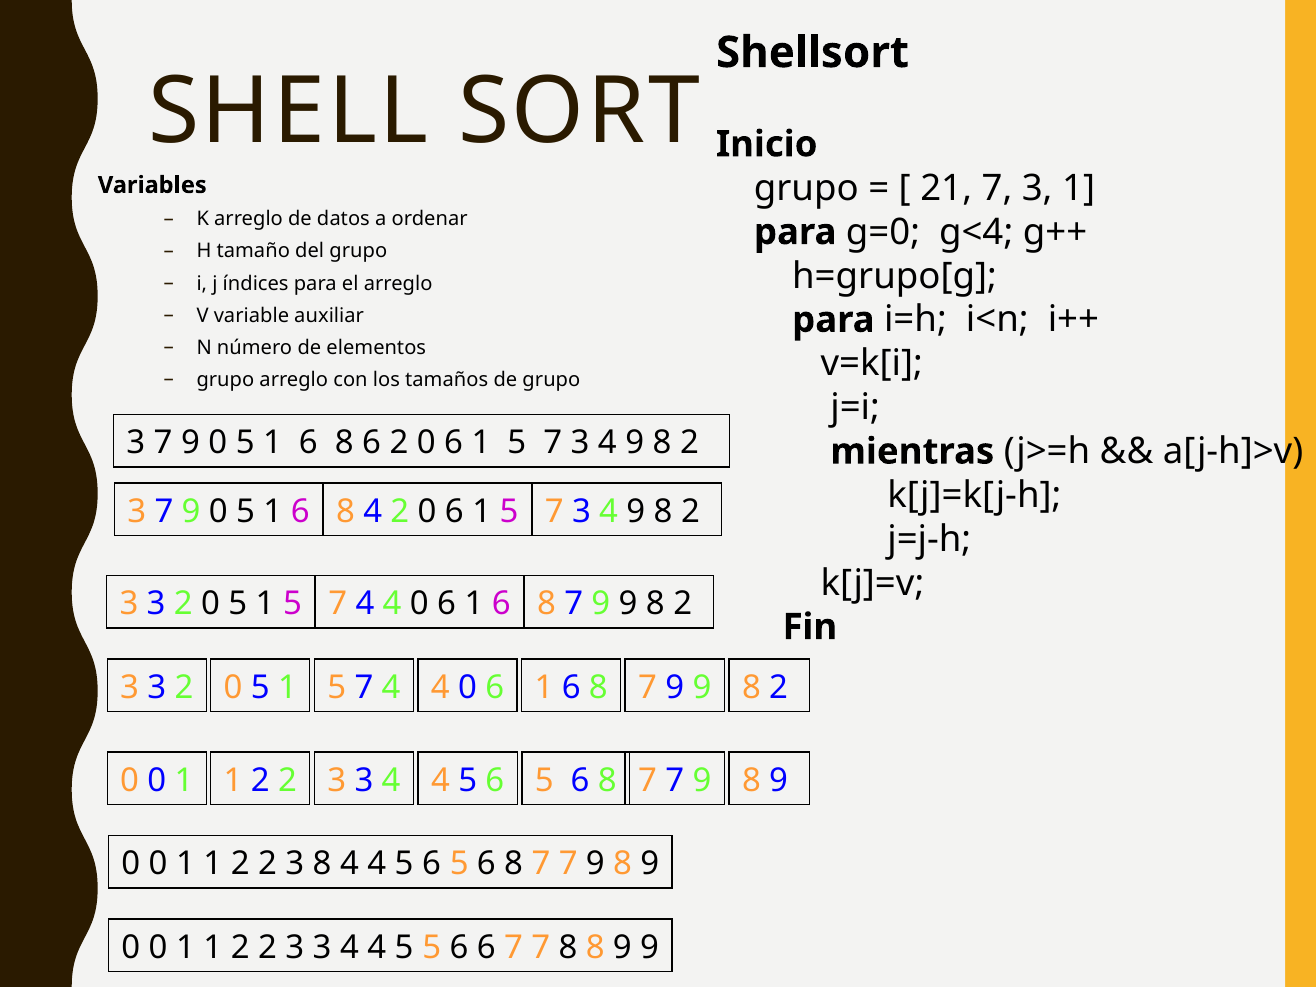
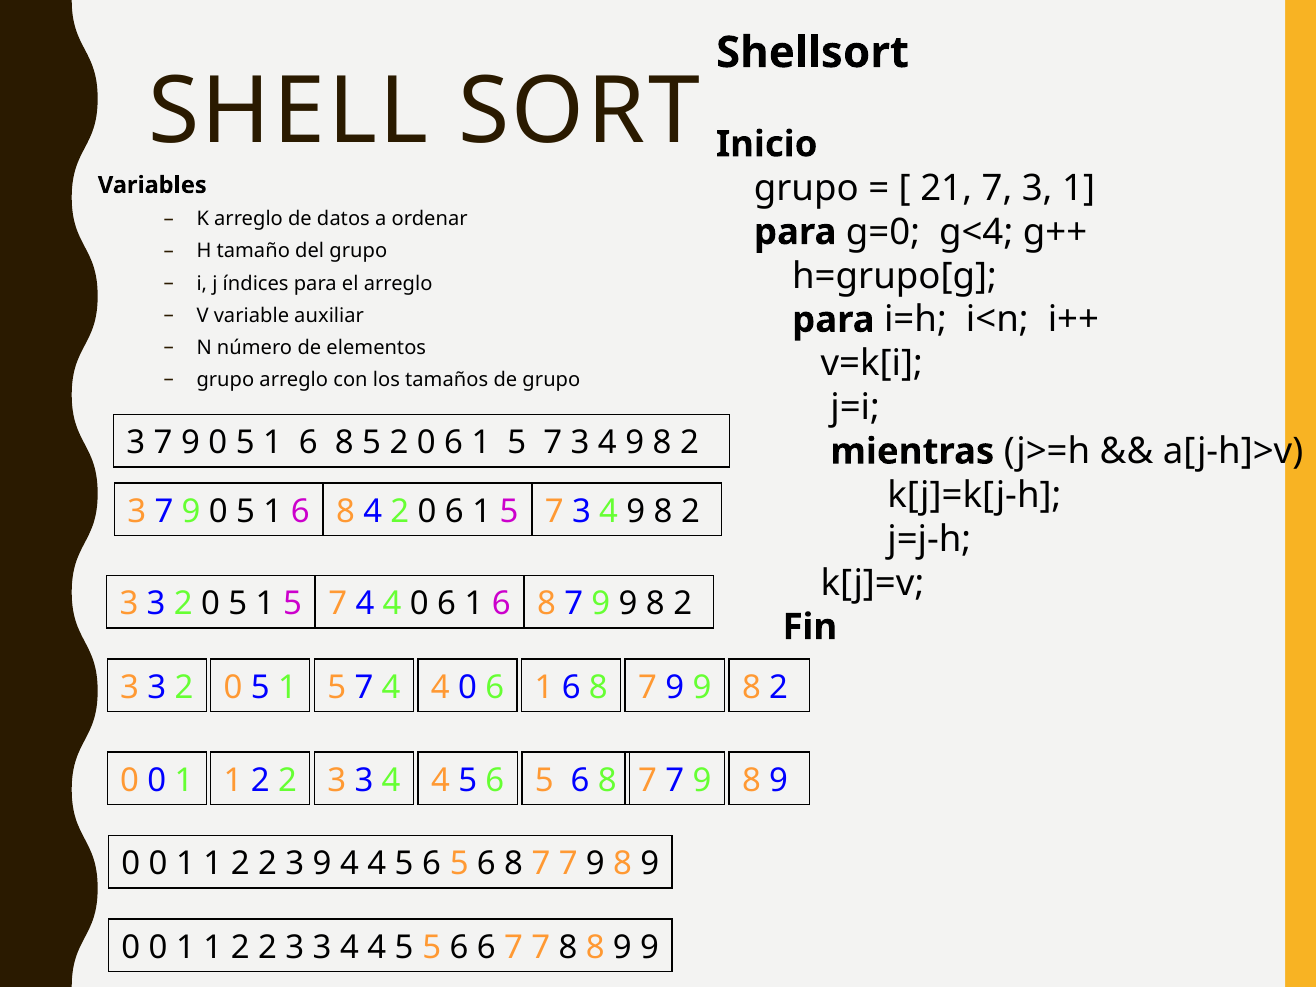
8 6: 6 -> 5 (372, 443)
3 8: 8 -> 9 (322, 864)
